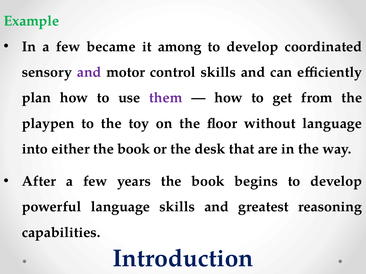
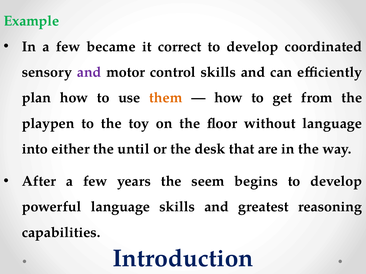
among: among -> correct (180, 47)
them colour: purple -> orange (166, 98)
either the book: book -> until (134, 149)
years the book: book -> seem (208, 182)
